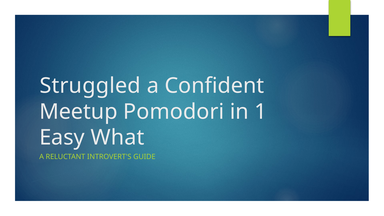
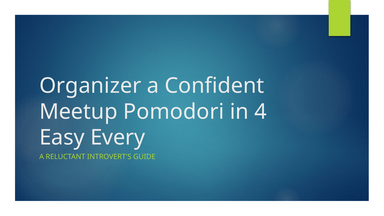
Struggled: Struggled -> Organizer (90, 86)
1: 1 -> 4 (261, 112)
What: What -> Every (118, 138)
